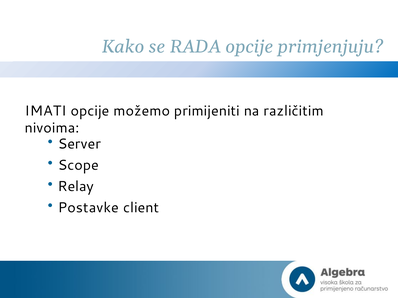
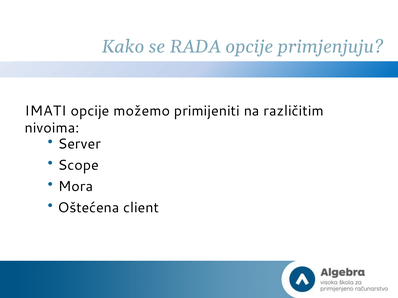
Relay: Relay -> Mora (76, 187)
Postavke: Postavke -> Oštećena (88, 208)
